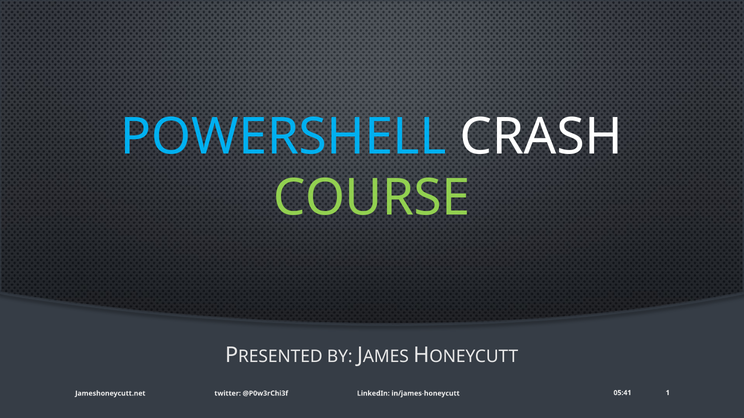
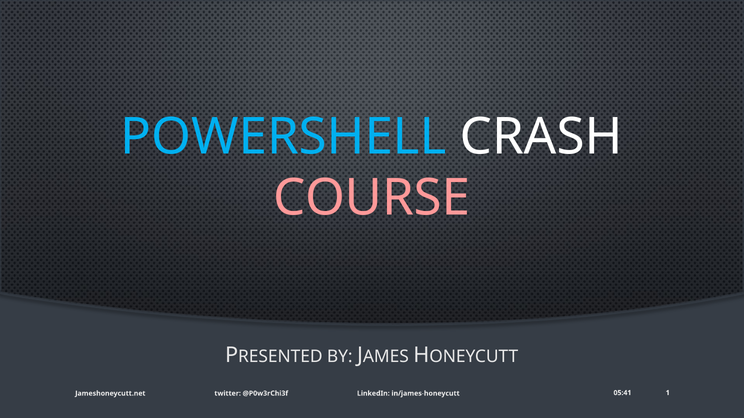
COURSE colour: light green -> pink (372, 198)
